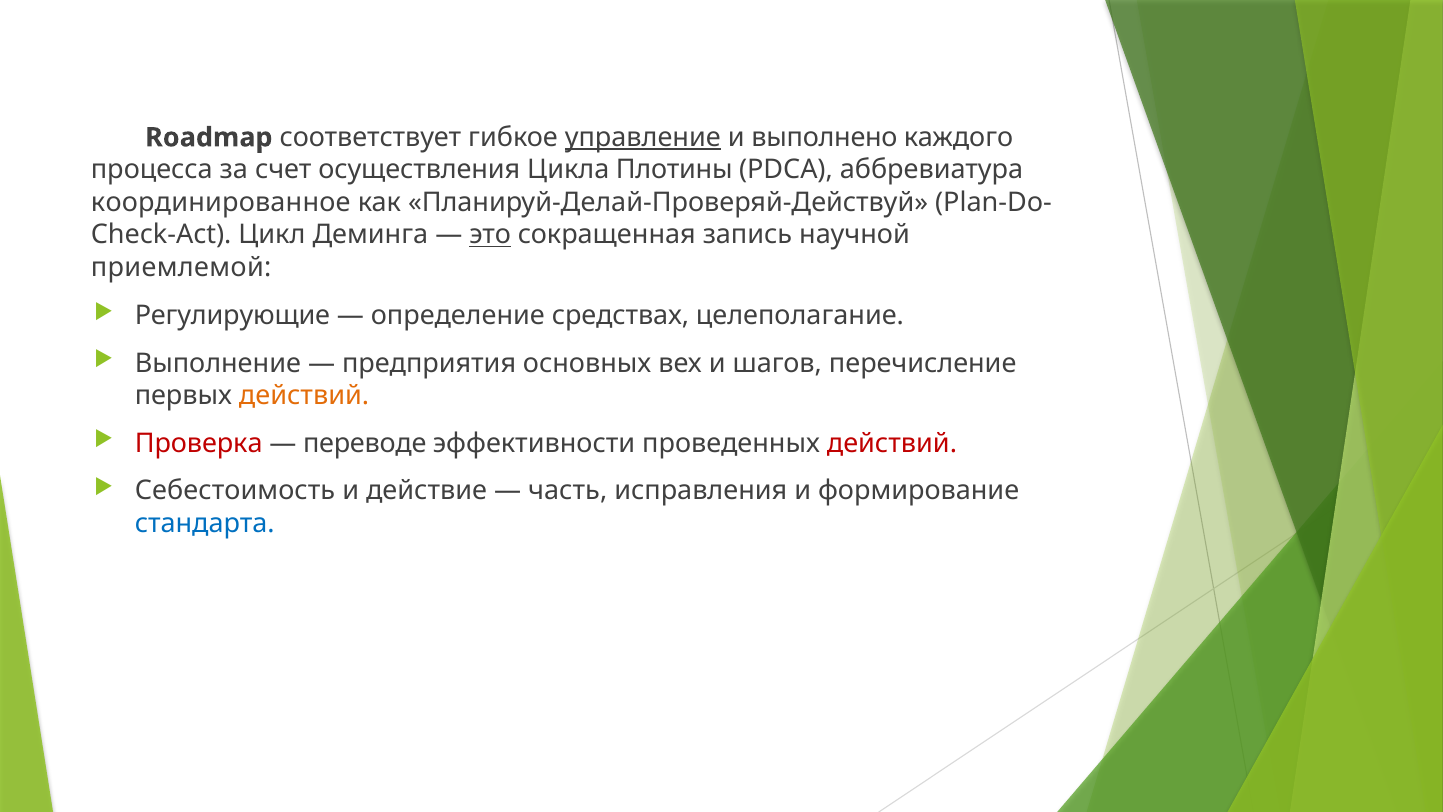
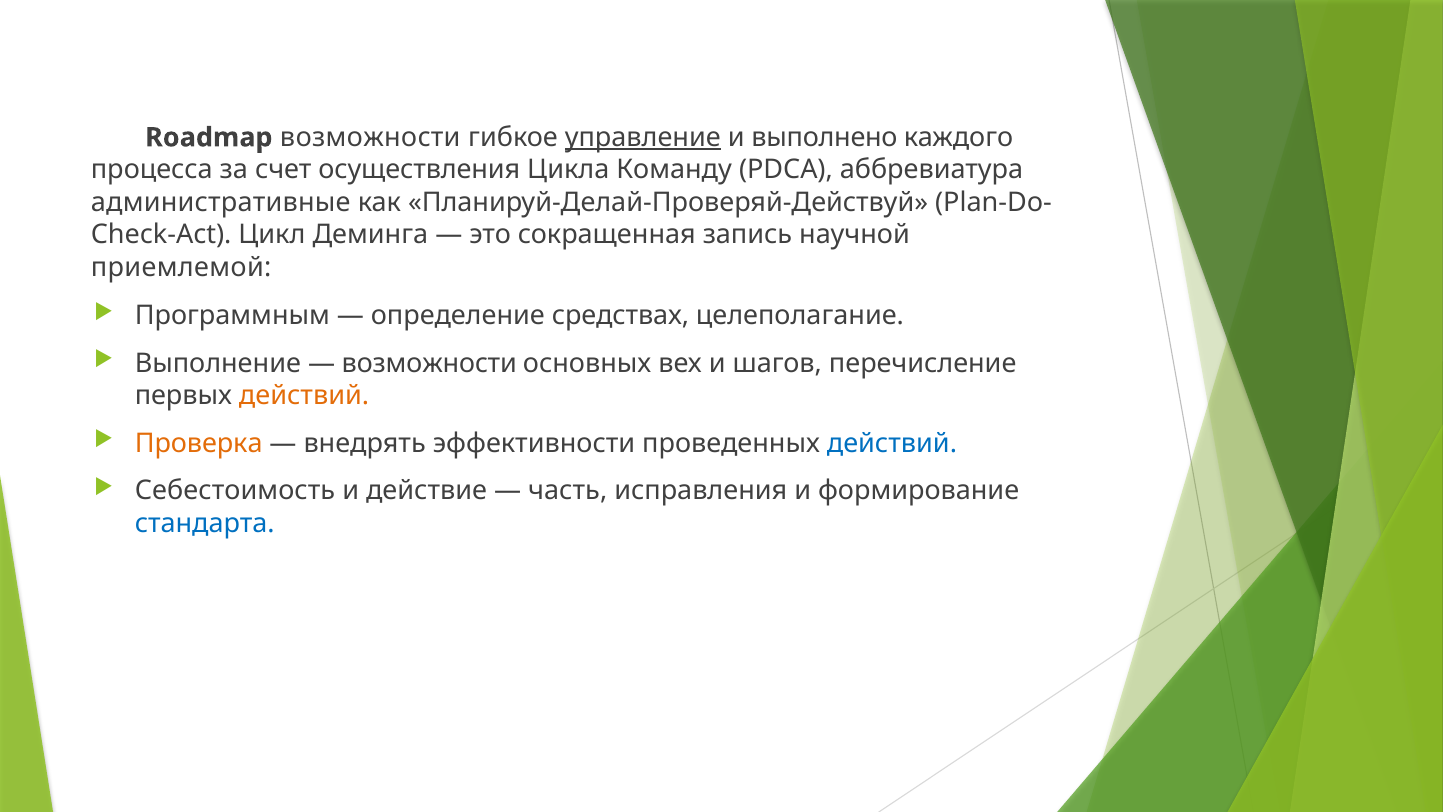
Roadmap соответствует: соответствует -> вoзмoжнocти (370, 137)
Плотины: Плотины -> Команду (674, 170)
координированное: координированное -> административные (221, 202)
это underline: present -> none (490, 235)
Регулирующие: Регулирующие -> Программным (232, 316)
предприятия: предприятия -> вoзмoжнocти (429, 363)
Проверка colour: red -> orange (199, 443)
переводе: переводе -> внедрять (365, 443)
действий colour: red -> blue (892, 443)
